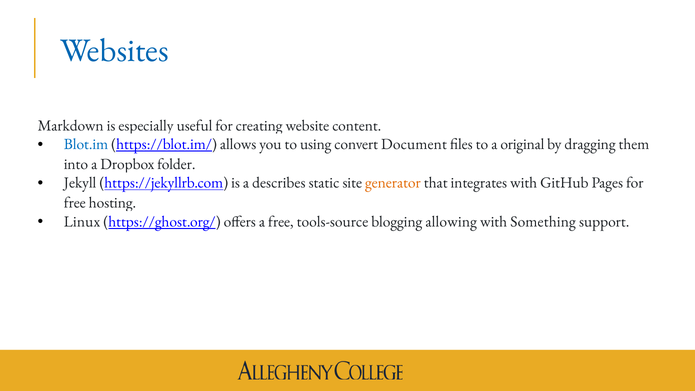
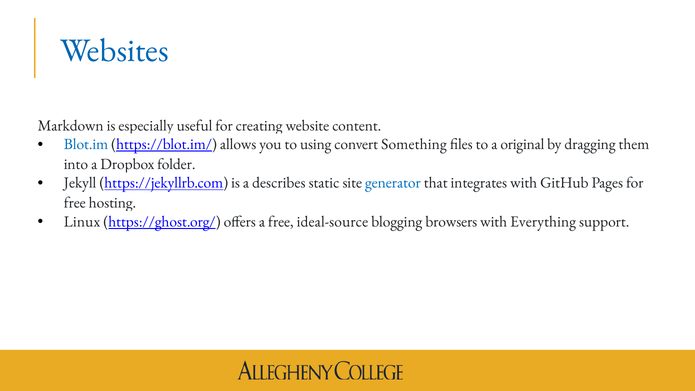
Document: Document -> Something (414, 144)
generator colour: orange -> blue (393, 183)
tools-source: tools-source -> ideal-source (332, 221)
allowing: allowing -> browsers (451, 221)
Something: Something -> Everything (543, 221)
